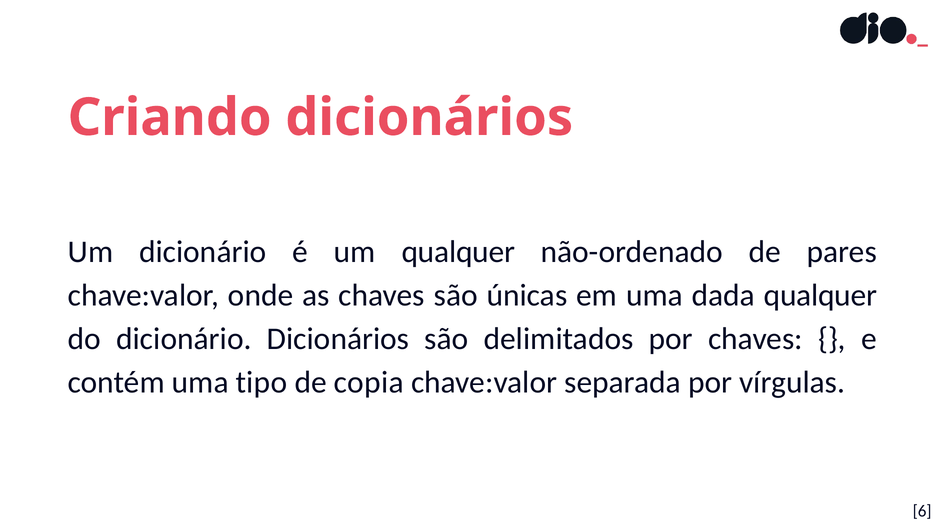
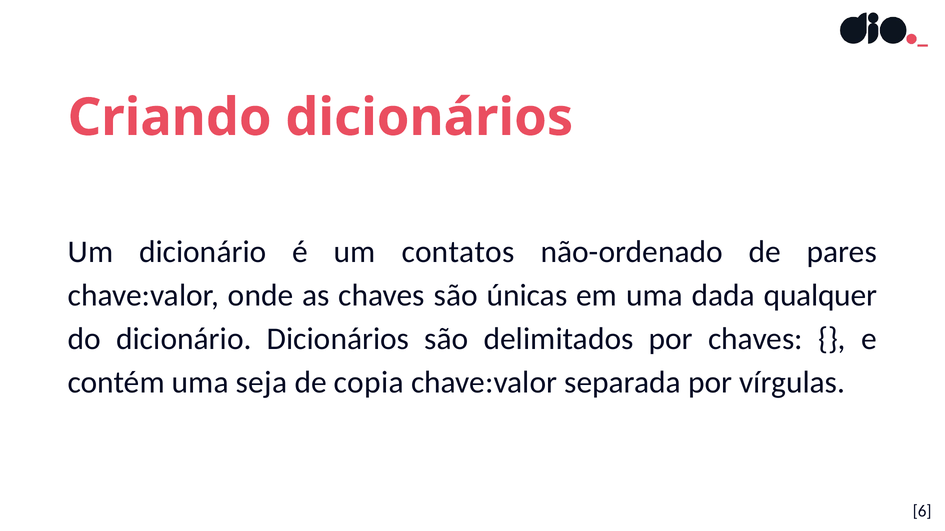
um qualquer: qualquer -> contatos (458, 252)
tipo: tipo -> seja (261, 383)
